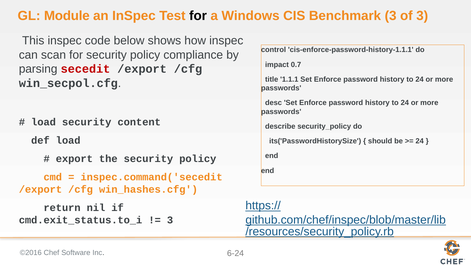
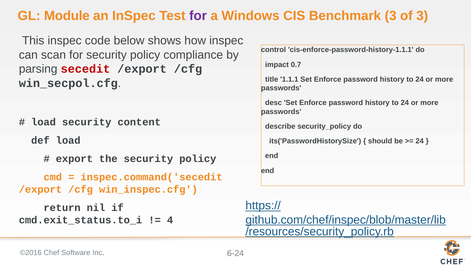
for colour: black -> purple (198, 16)
win_hashes.cfg: win_hashes.cfg -> win_inspec.cfg (148, 189)
3: 3 -> 4 (170, 220)
